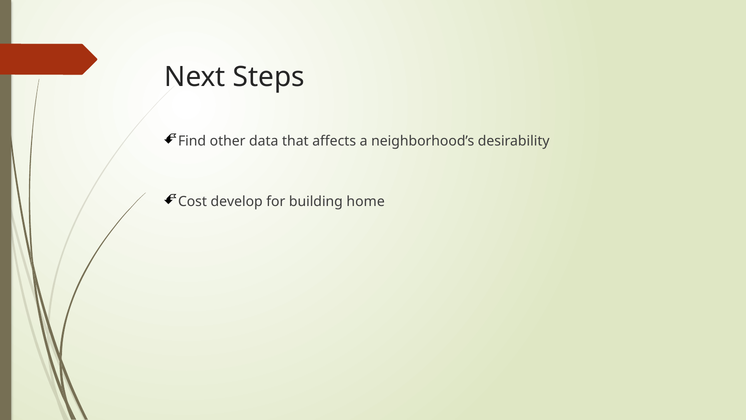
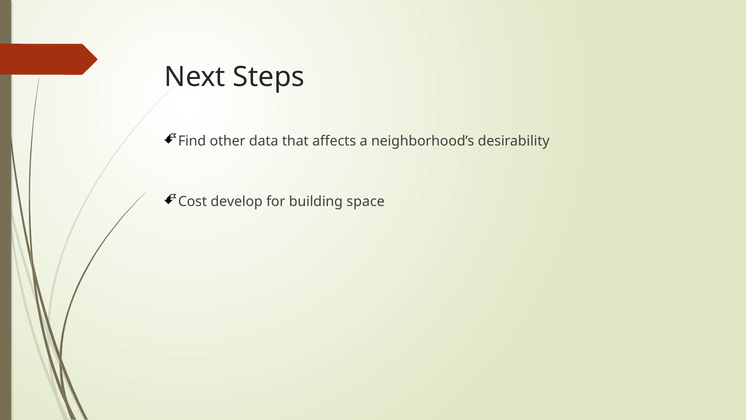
home: home -> space (366, 202)
